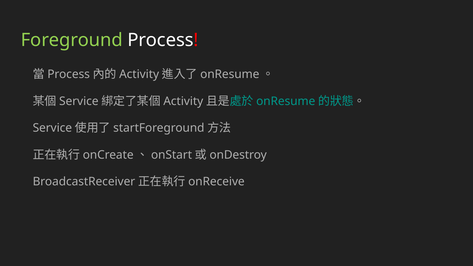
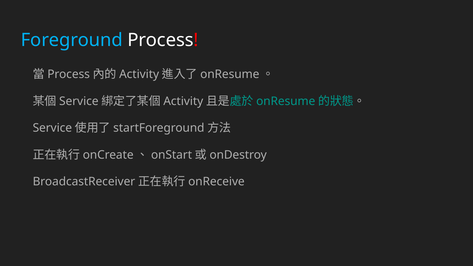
Foreground colour: light green -> light blue (72, 40)
